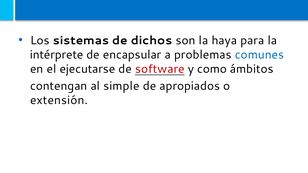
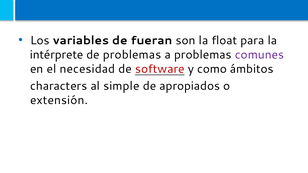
sistemas: sistemas -> variables (81, 40)
dichos: dichos -> fueran (152, 40)
haya: haya -> float (224, 40)
de encapsular: encapsular -> problemas (132, 55)
comunes colour: blue -> purple (259, 55)
ejecutarse: ejecutarse -> necesidad (87, 69)
contengan: contengan -> characters (59, 86)
